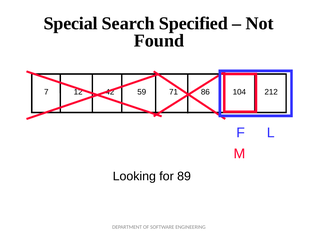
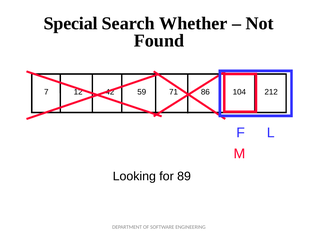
Specified: Specified -> Whether (193, 23)
